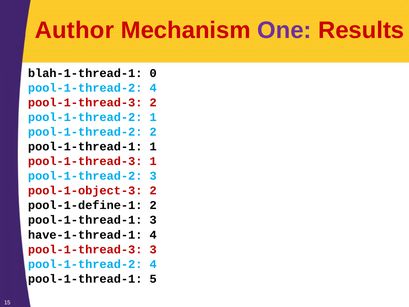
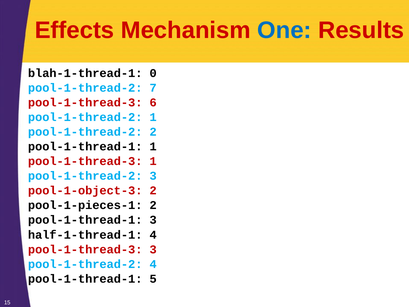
Author: Author -> Effects (74, 30)
One colour: purple -> blue (284, 30)
4: 4 -> 7 (153, 88)
pool-1-thread-3 2: 2 -> 6 (153, 103)
pool-1-define-1: pool-1-define-1 -> pool-1-pieces-1 (85, 205)
have-1-thread-1: have-1-thread-1 -> half-1-thread-1 (85, 235)
